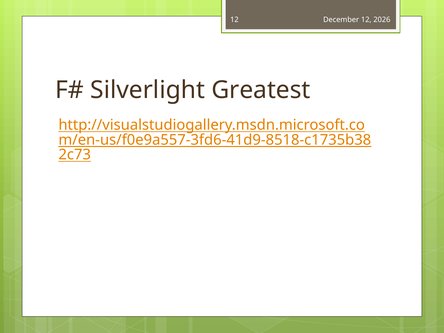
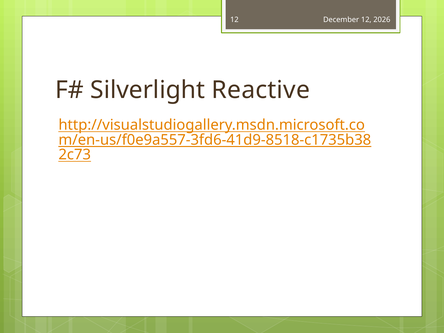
Greatest: Greatest -> Reactive (261, 90)
